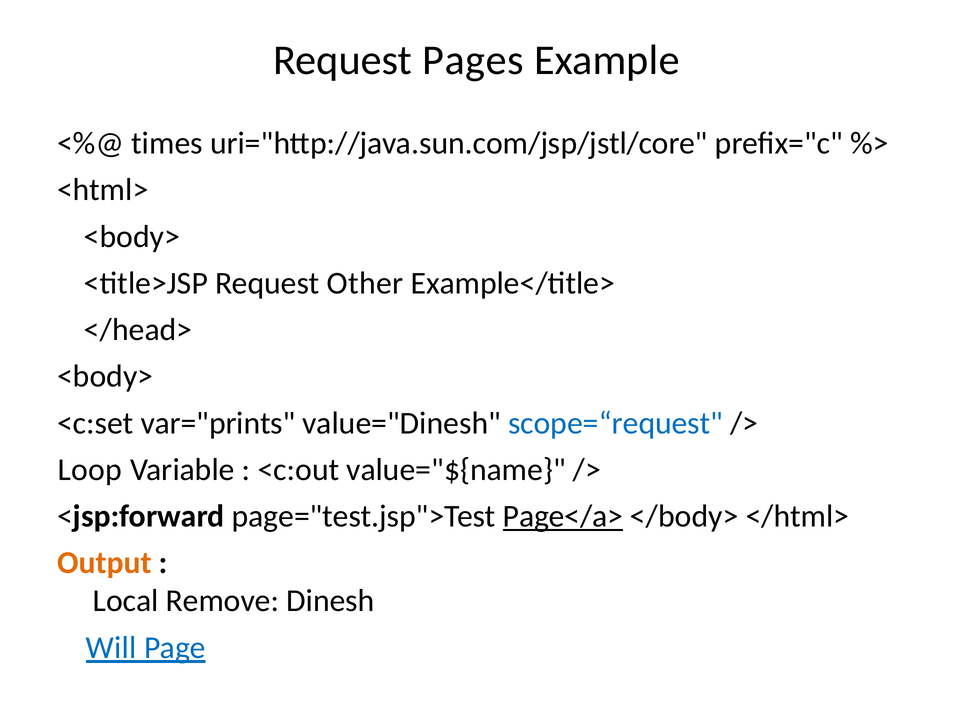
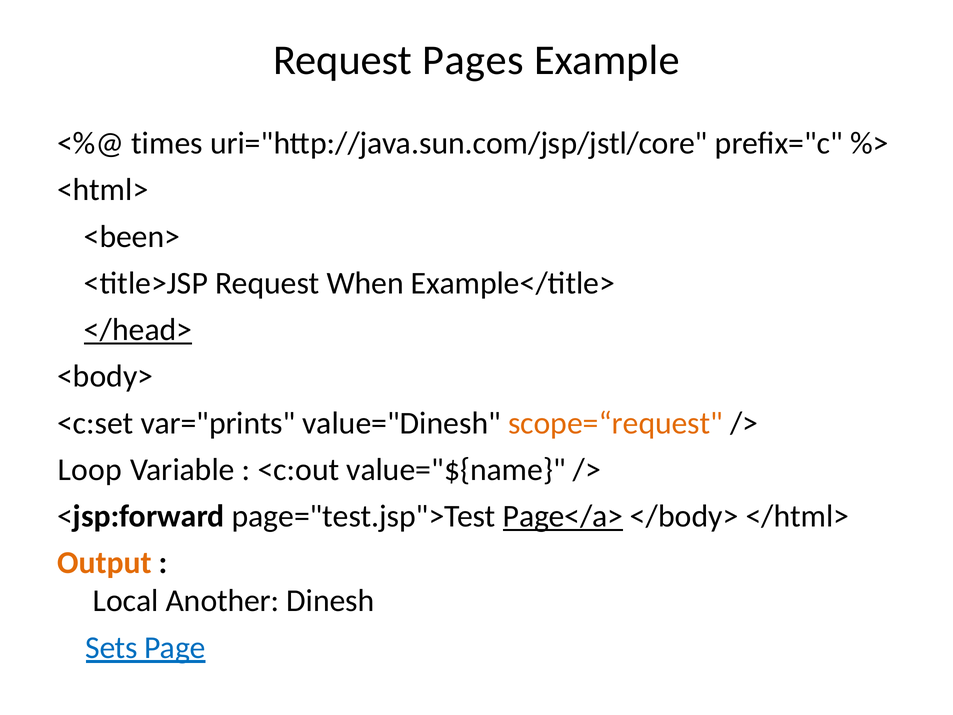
<body>: <body> -> <been> (132, 236)
Other: Other -> When (365, 283)
</head> underline: none -> present (138, 330)
scope=“request colour: blue -> orange (616, 423)
Remove: Remove -> Another (222, 601)
Will: Will -> Sets (111, 647)
